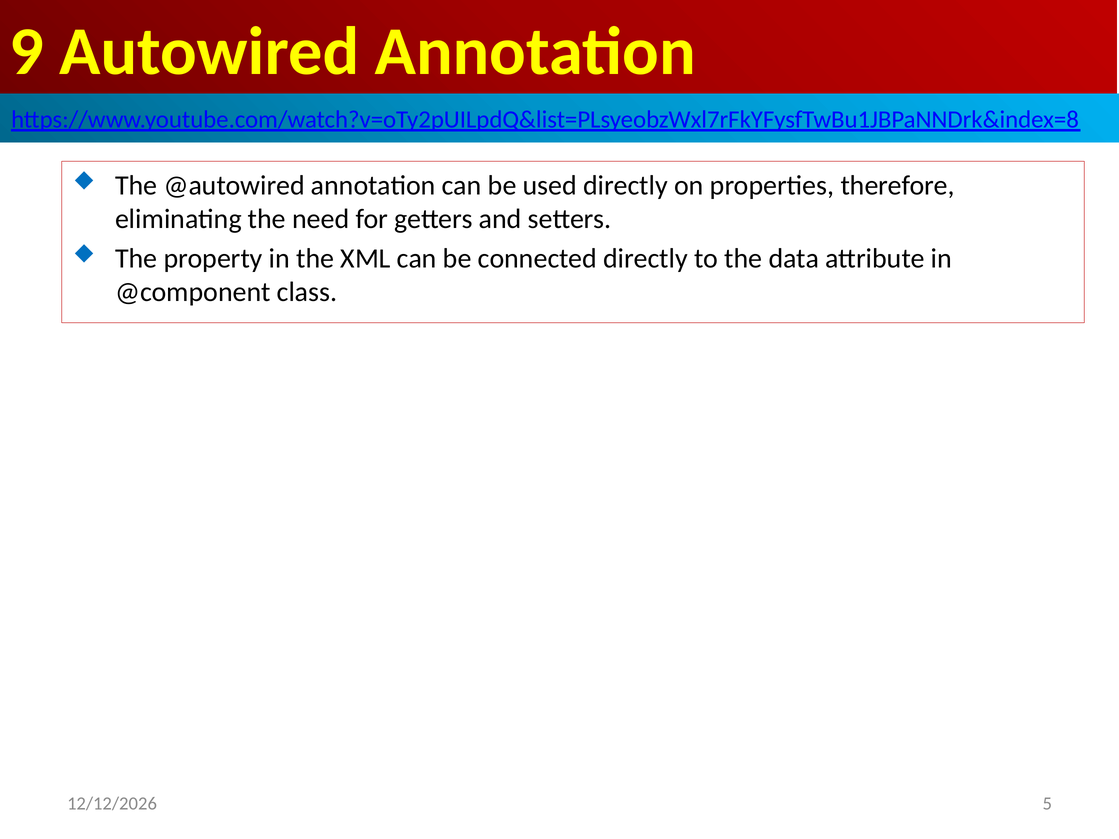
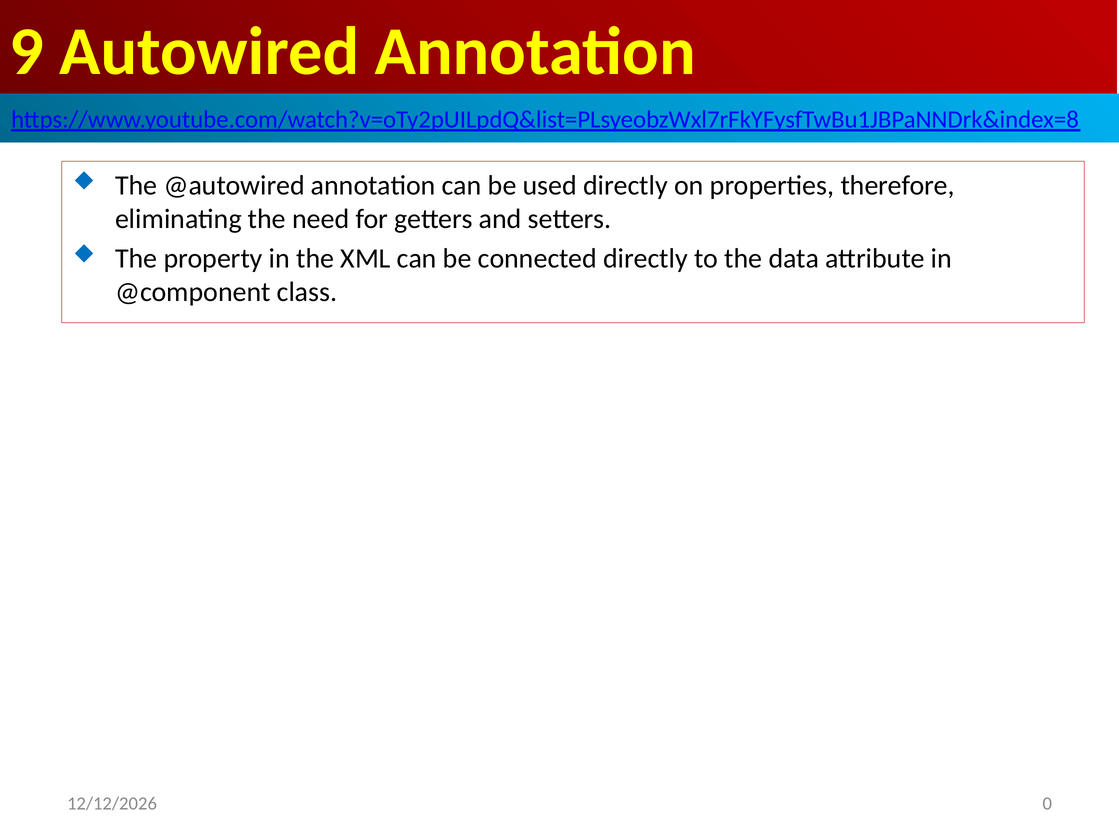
5: 5 -> 0 (1047, 804)
